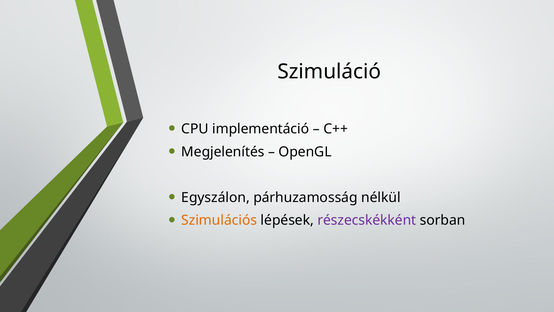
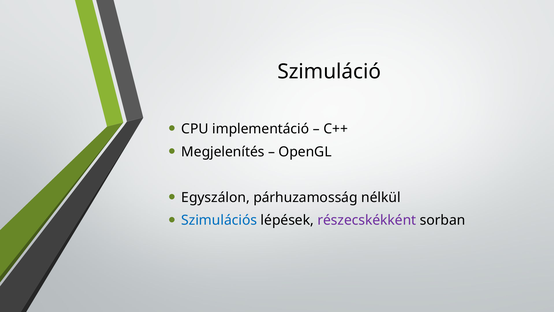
Szimulációs colour: orange -> blue (219, 220)
